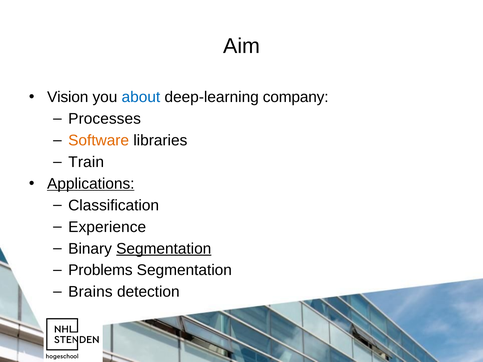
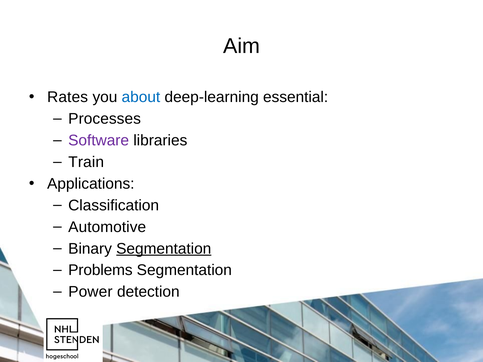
Vision: Vision -> Rates (68, 97)
company: company -> essential (296, 97)
Software colour: orange -> purple (99, 141)
Applications underline: present -> none (91, 184)
Experience: Experience -> Automotive (107, 227)
Brains: Brains -> Power (90, 292)
